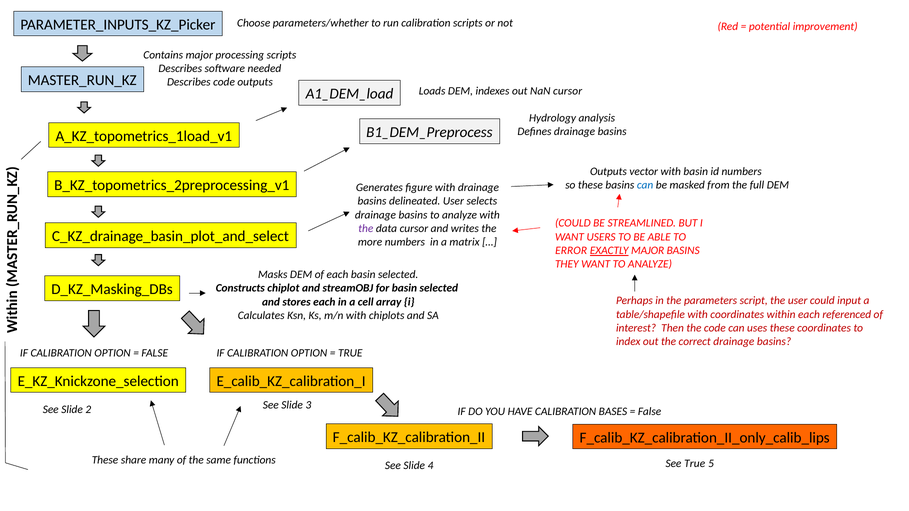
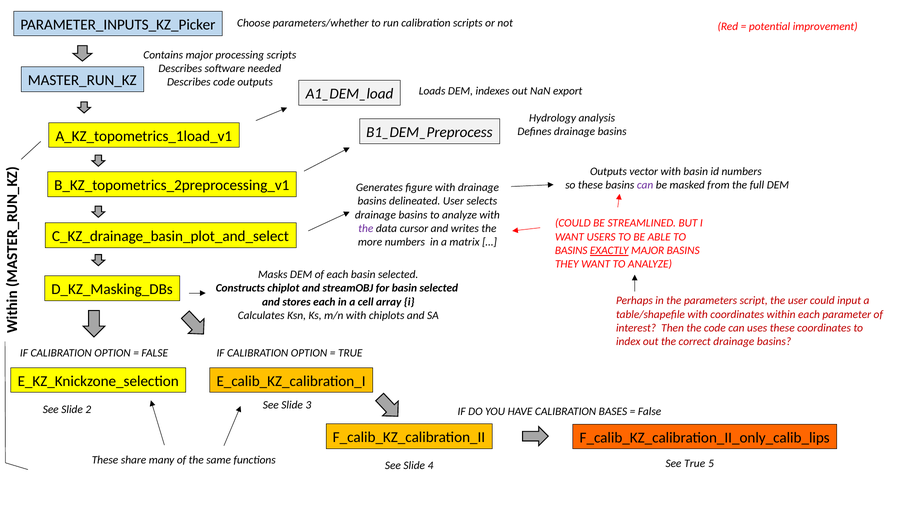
NaN cursor: cursor -> export (568, 91)
can colour: blue -> purple (645, 185)
ERROR: ERROR -> BASINS (571, 251)
referenced: referenced -> parameter (847, 315)
